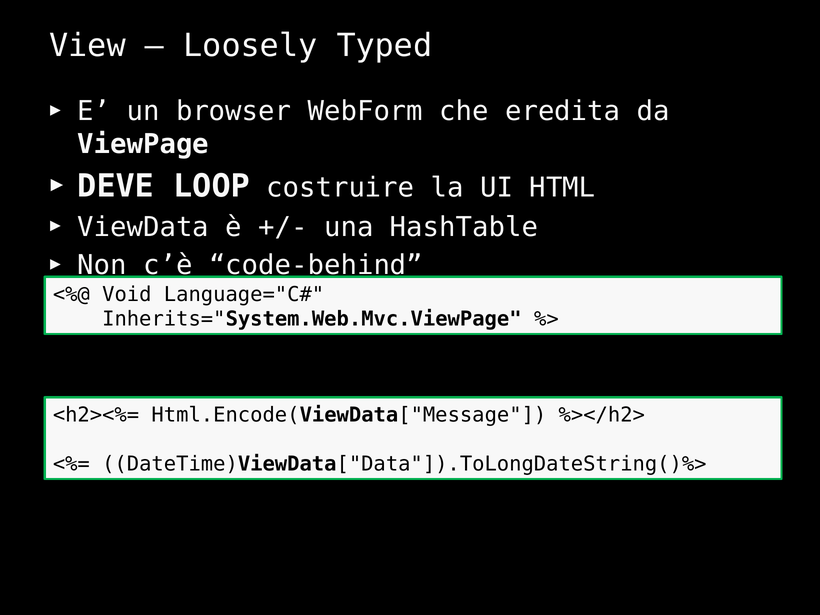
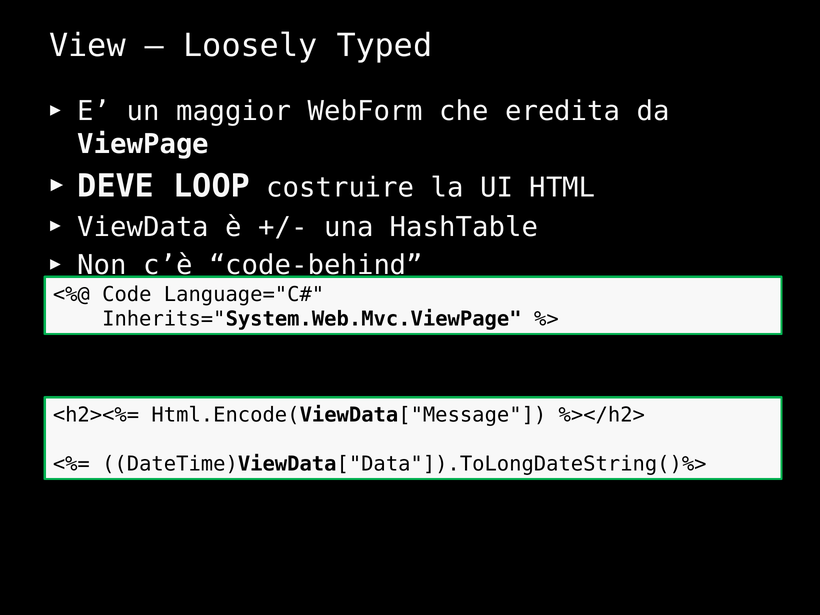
browser: browser -> maggior (234, 111)
Void: Void -> Code (127, 294)
